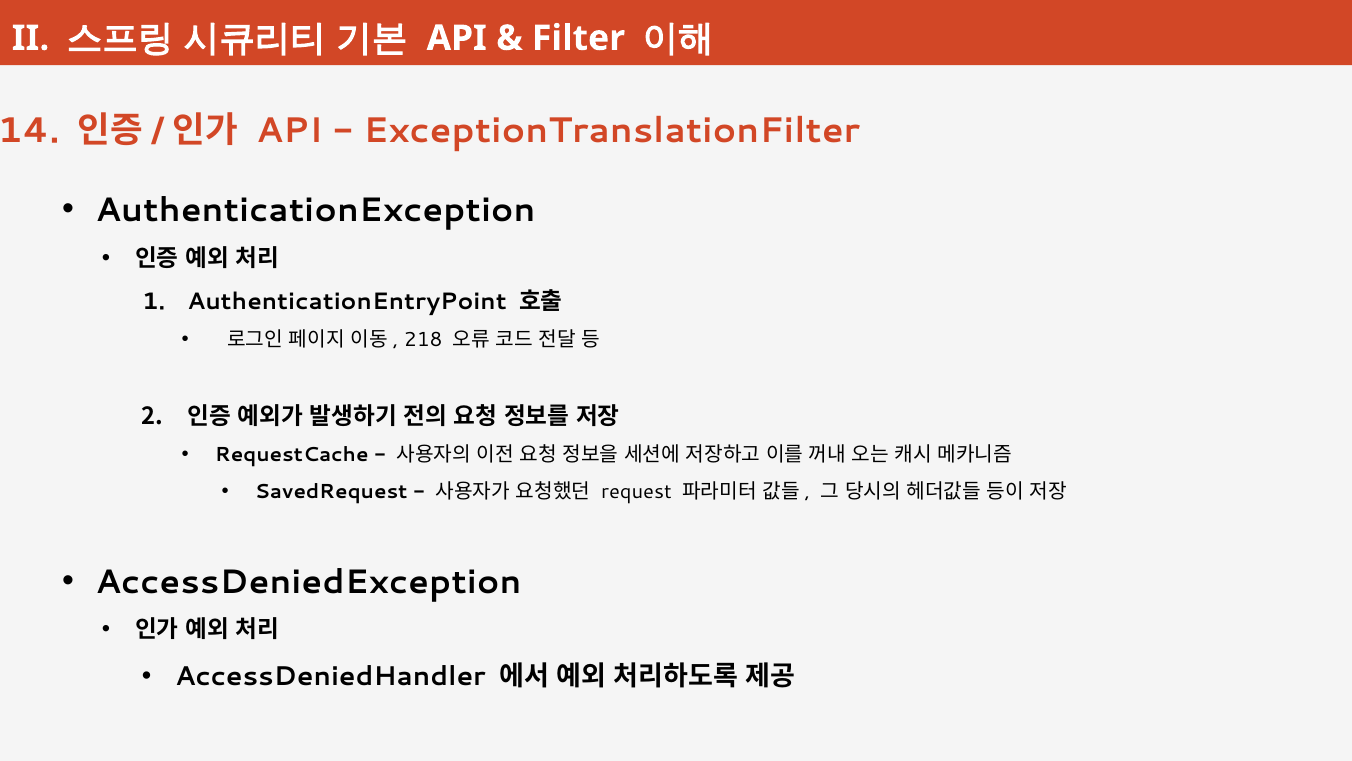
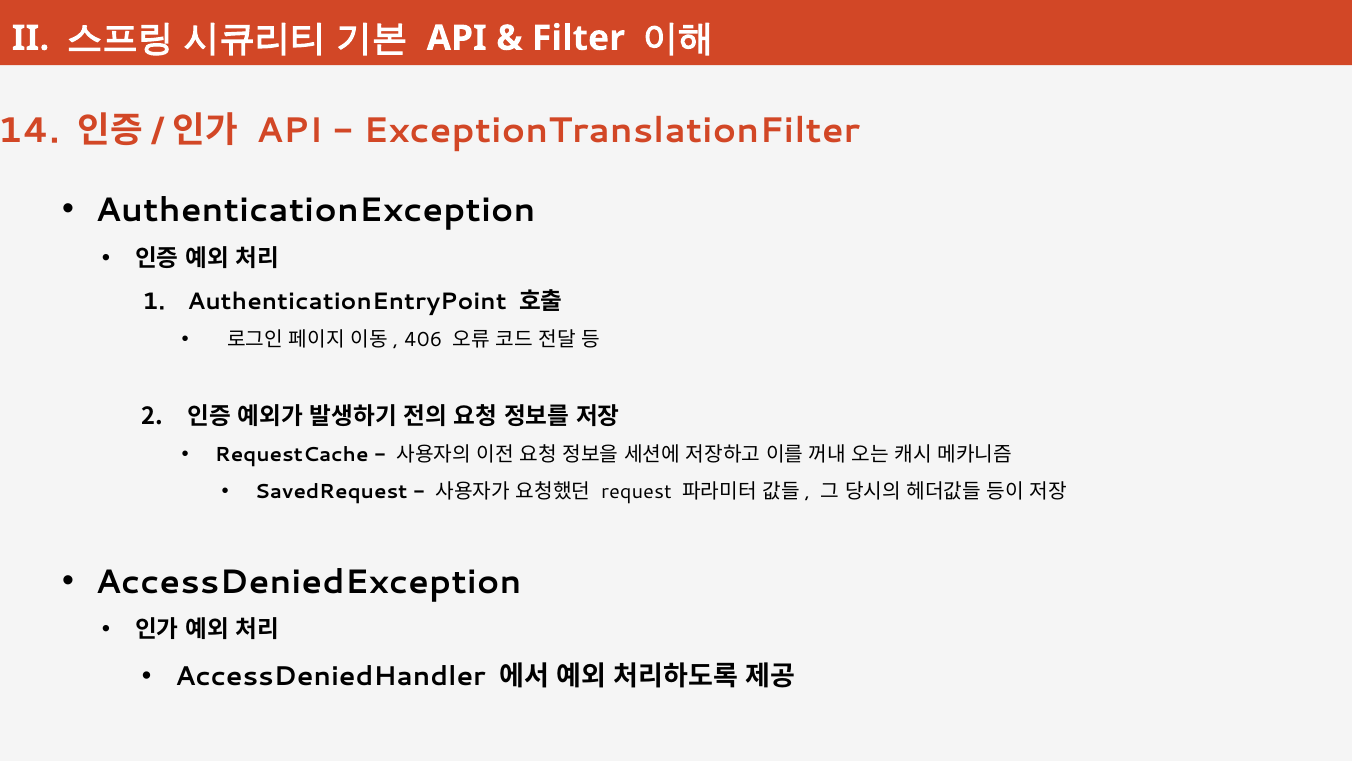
218: 218 -> 406 (423, 339)
